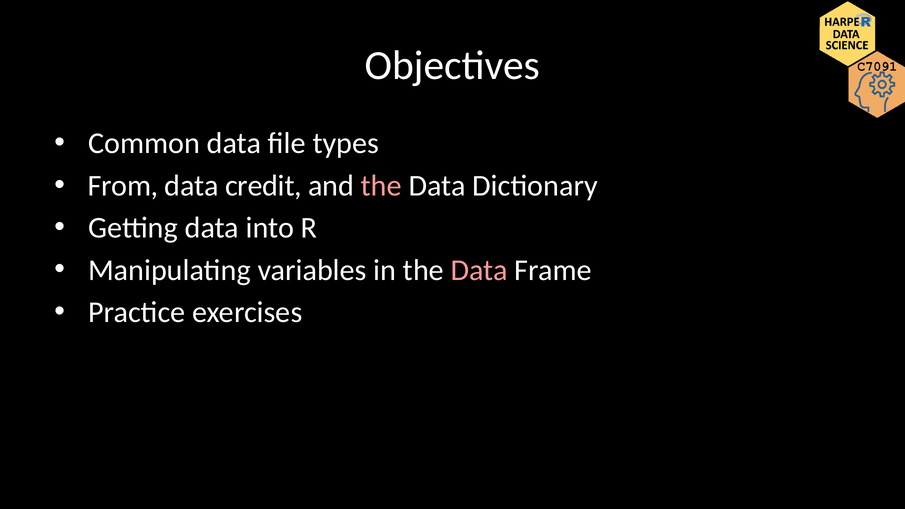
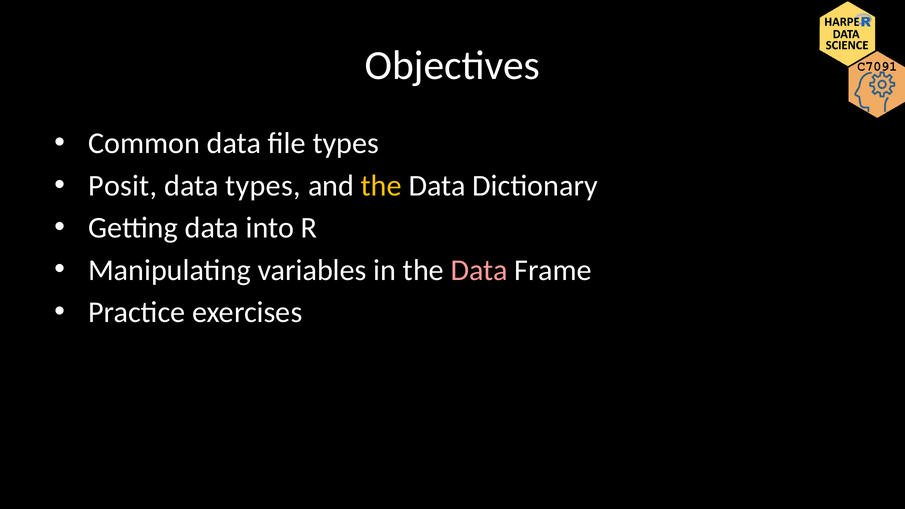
From: From -> Posit (123, 186)
data credit: credit -> types (263, 186)
the colour: pink -> yellow (381, 186)
